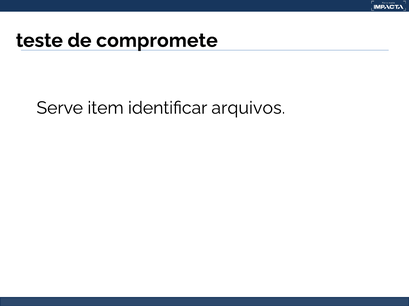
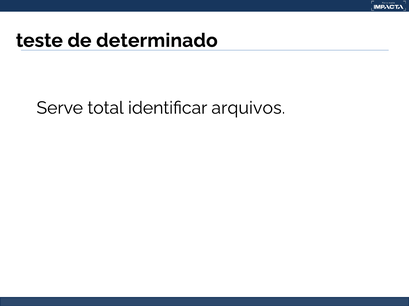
compromete: compromete -> determinado (157, 41)
item: item -> total (106, 108)
